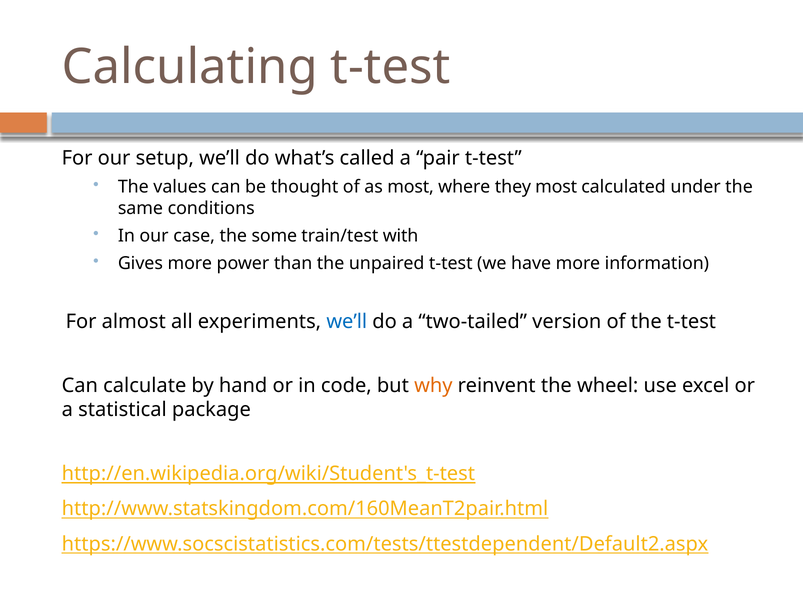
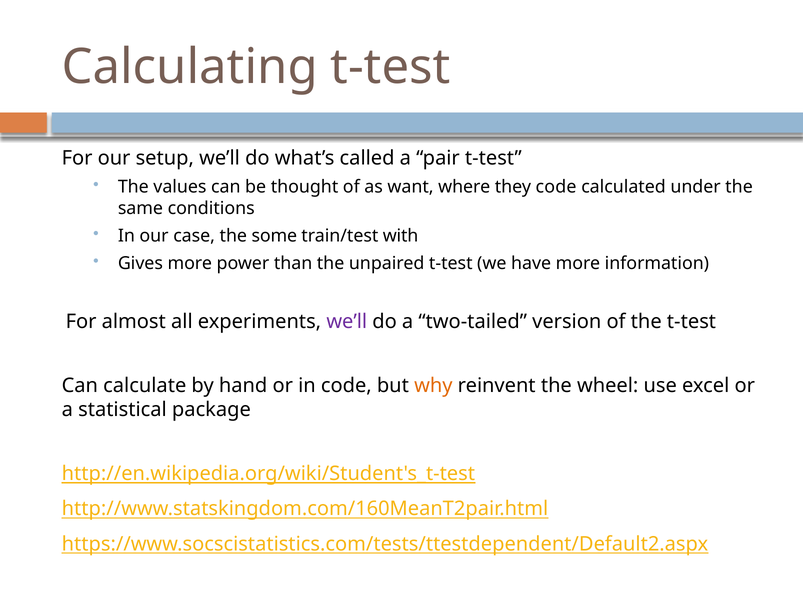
as most: most -> want (411, 187)
they most: most -> code (556, 187)
we’ll colour: blue -> purple (347, 321)
